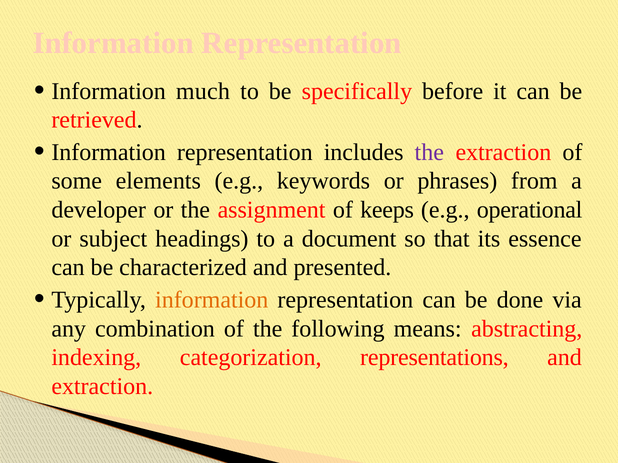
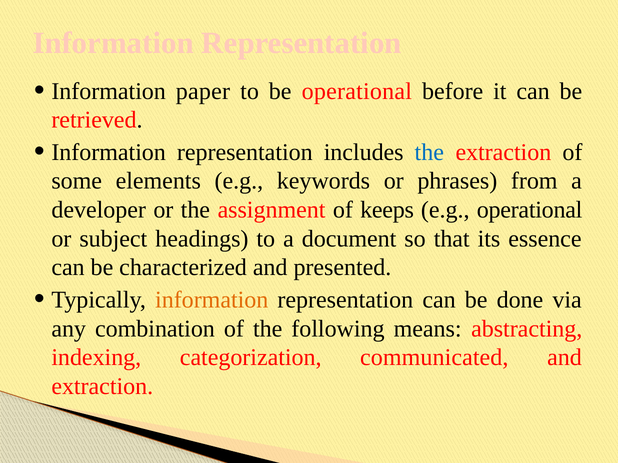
much: much -> paper (203, 91)
be specifically: specifically -> operational (357, 91)
the colour: purple -> blue (429, 152)
representations: representations -> communicated (434, 358)
